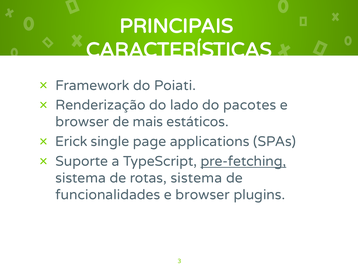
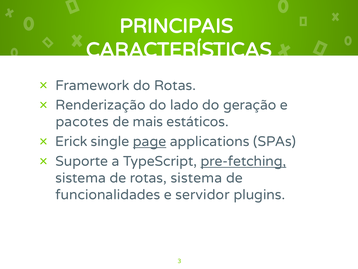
do Poiati: Poiati -> Rotas (175, 85)
pacotes: pacotes -> geração (250, 105)
browser: browser -> pacotes (82, 122)
page underline: none -> present (150, 141)
funcionalidades e browser: browser -> servidor (203, 194)
